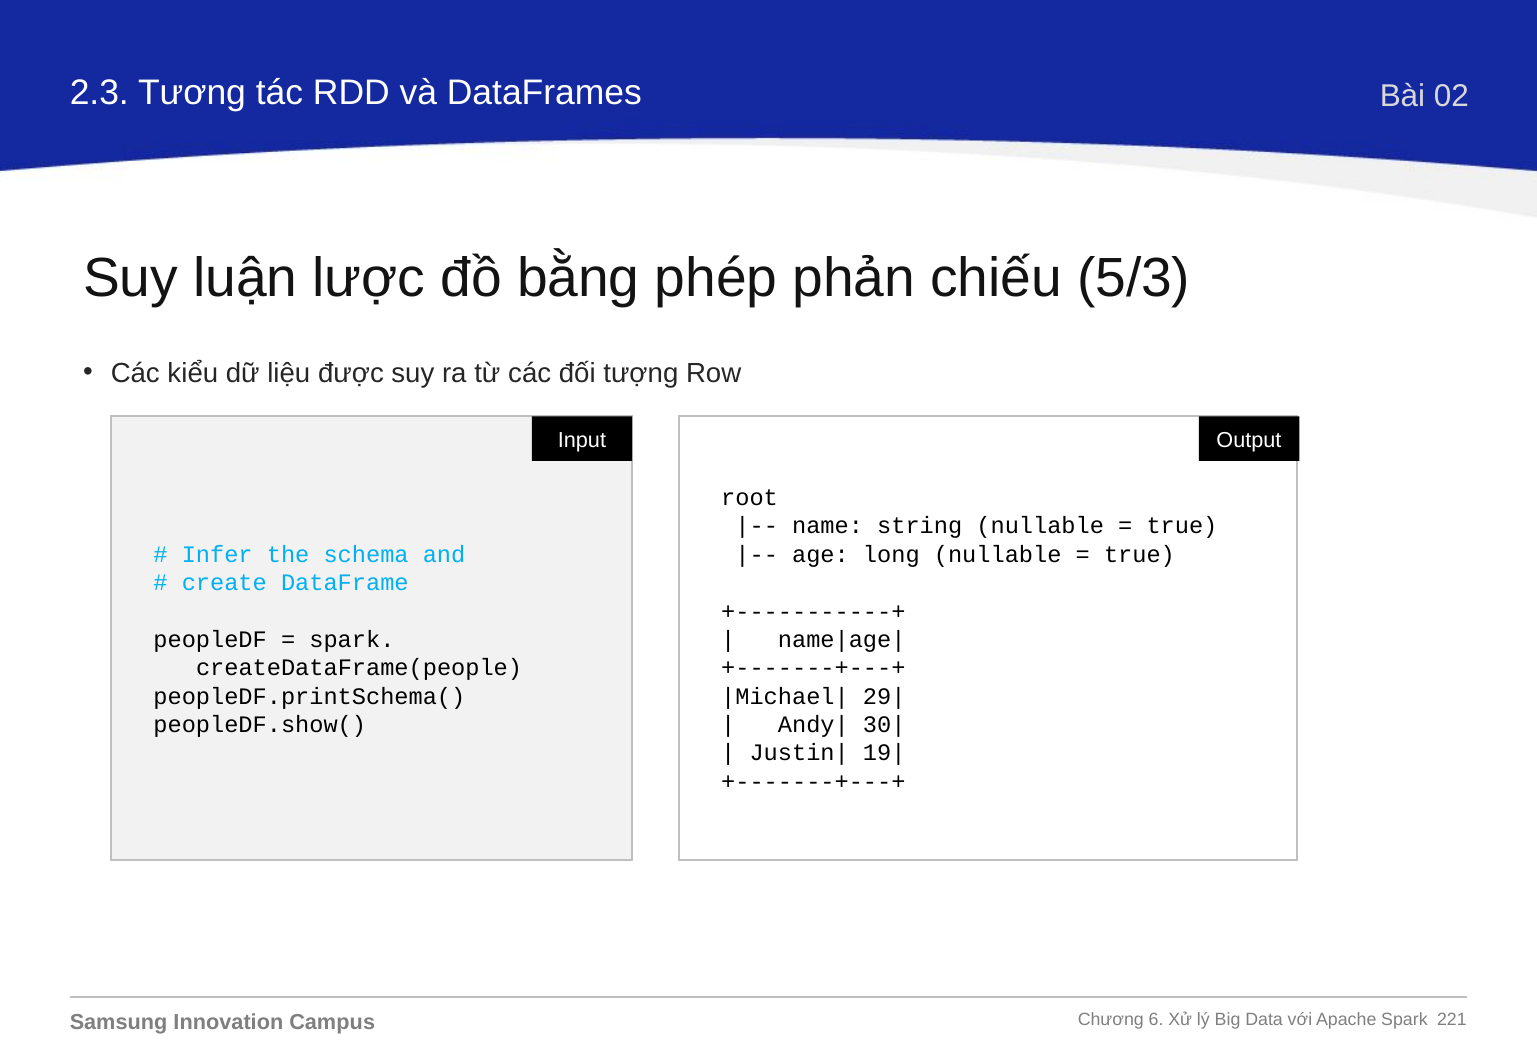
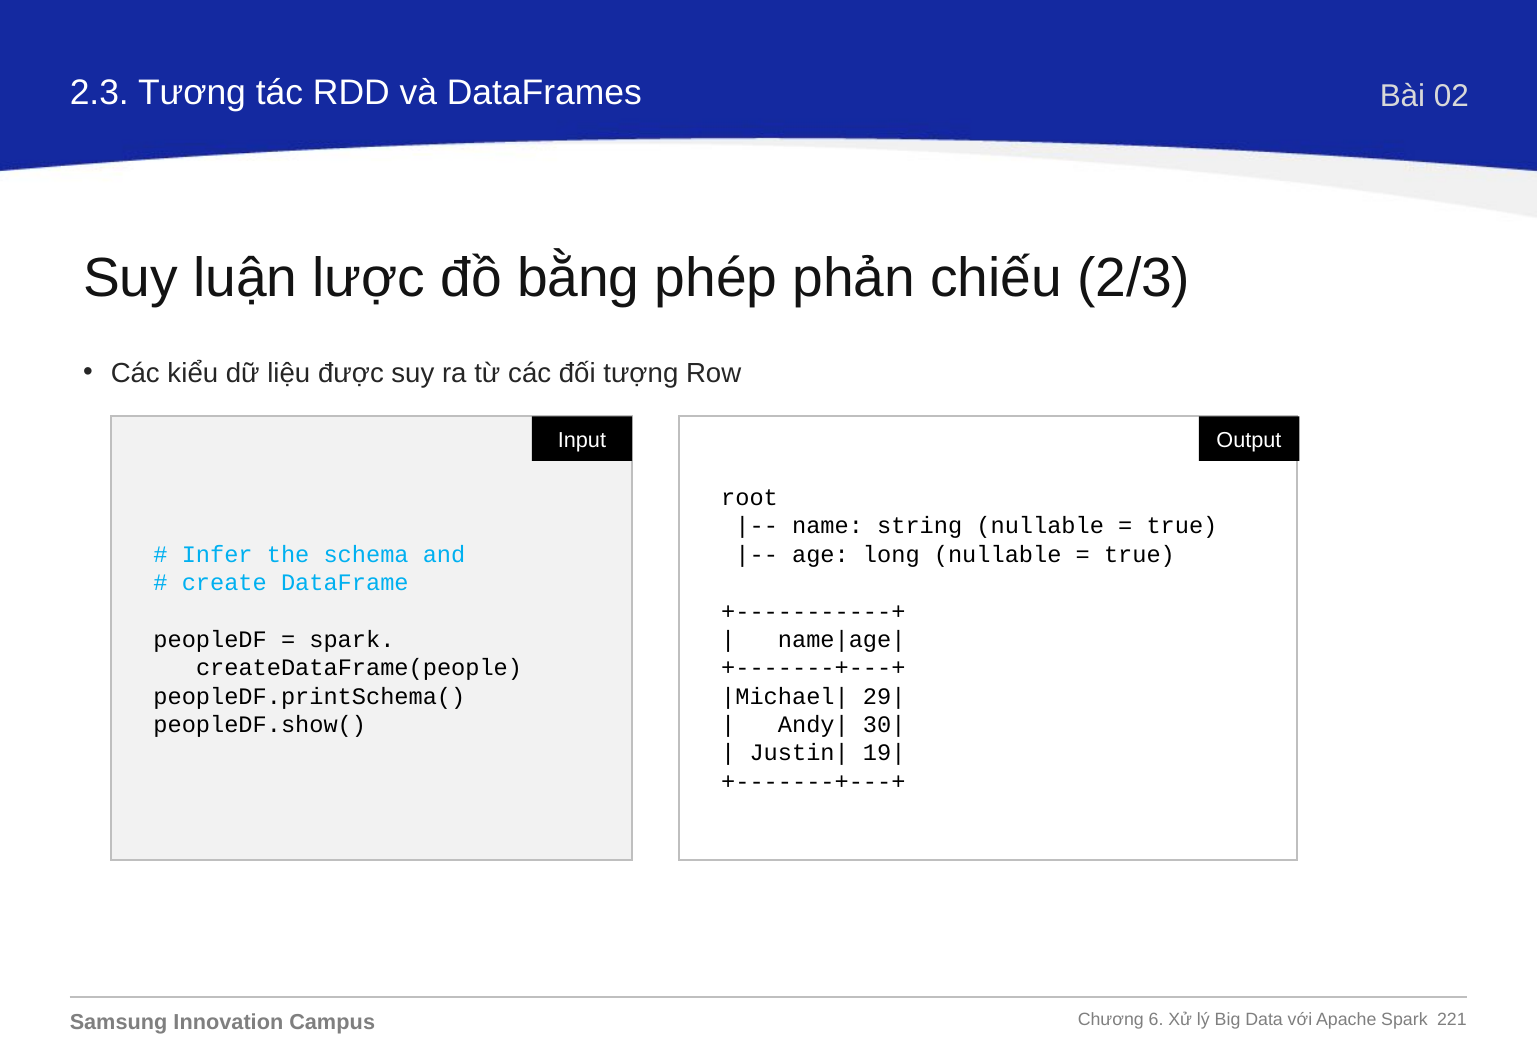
5/3: 5/3 -> 2/3 (1134, 278)
